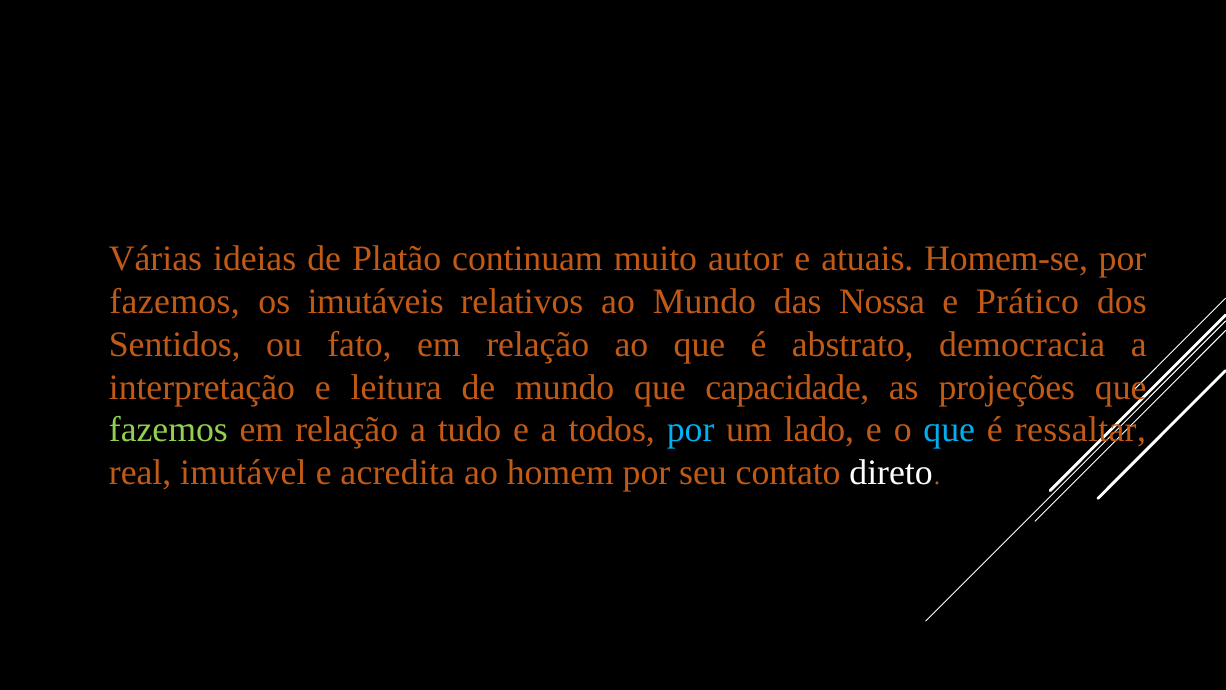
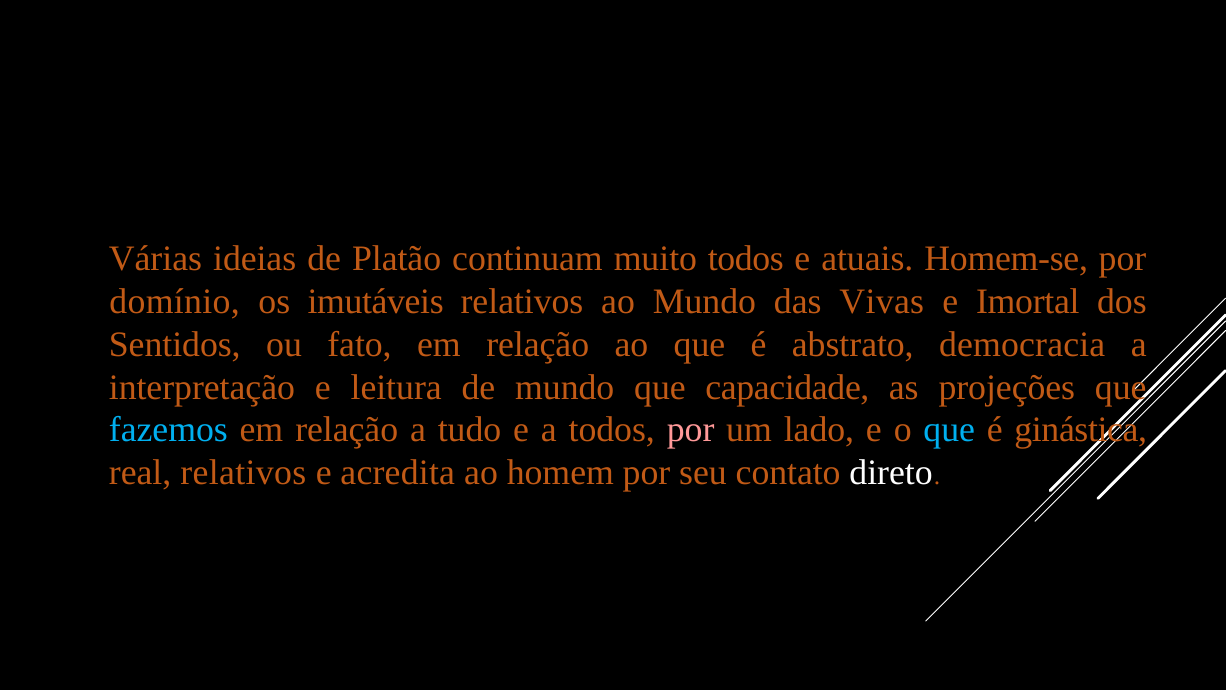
muito autor: autor -> todos (746, 258)
fazemos: fazemos -> domínio (175, 301)
Nossa: Nossa -> Vivas (882, 301)
Prático: Prático -> Imortal (1028, 301)
fazemos colour: light green -> light blue (168, 430)
por colour: light blue -> pink (691, 430)
ressaltar: ressaltar -> ginástica (1081, 430)
real imutável: imutável -> relativos (243, 473)
